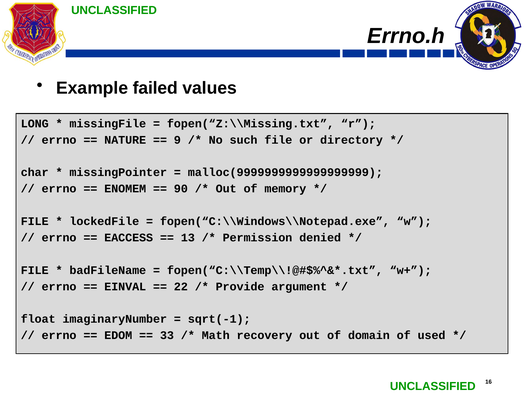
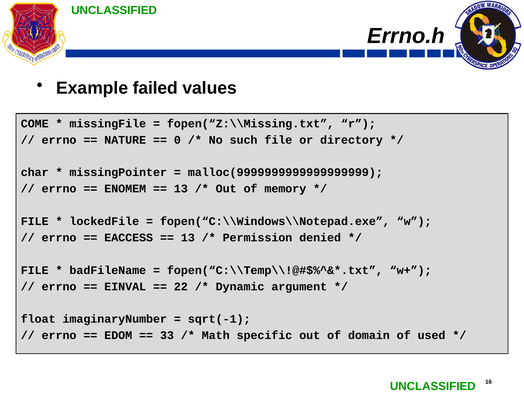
LONG: LONG -> COME (35, 124)
9: 9 -> 0 (177, 140)
90: 90 -> 13 (181, 189)
Provide: Provide -> Dynamic (240, 287)
recovery: recovery -> specific (264, 335)
